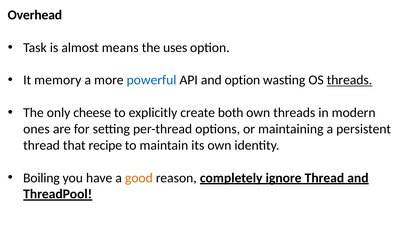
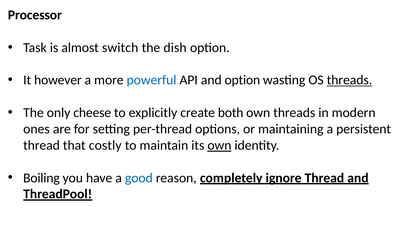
Overhead: Overhead -> Processor (35, 15)
means: means -> switch (120, 48)
uses: uses -> dish (175, 48)
memory: memory -> however (58, 80)
recipe: recipe -> costly (105, 146)
own underline: none -> present (219, 146)
good colour: orange -> blue (139, 178)
